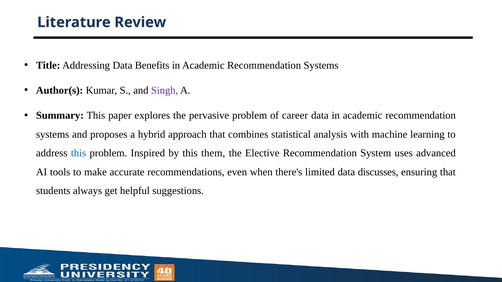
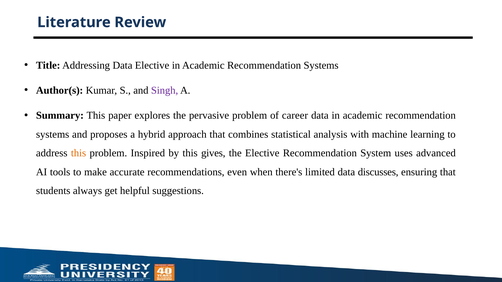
Data Benefits: Benefits -> Elective (152, 65)
this colour: blue -> orange (79, 153)
them: them -> gives (213, 153)
